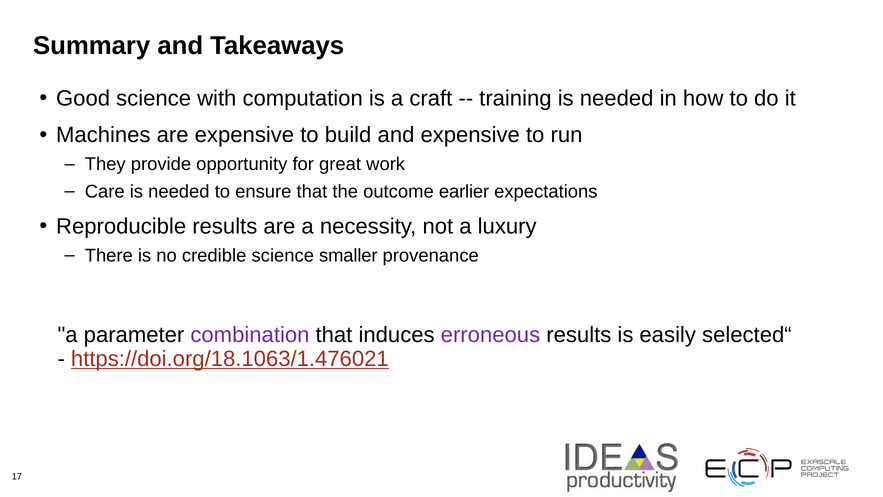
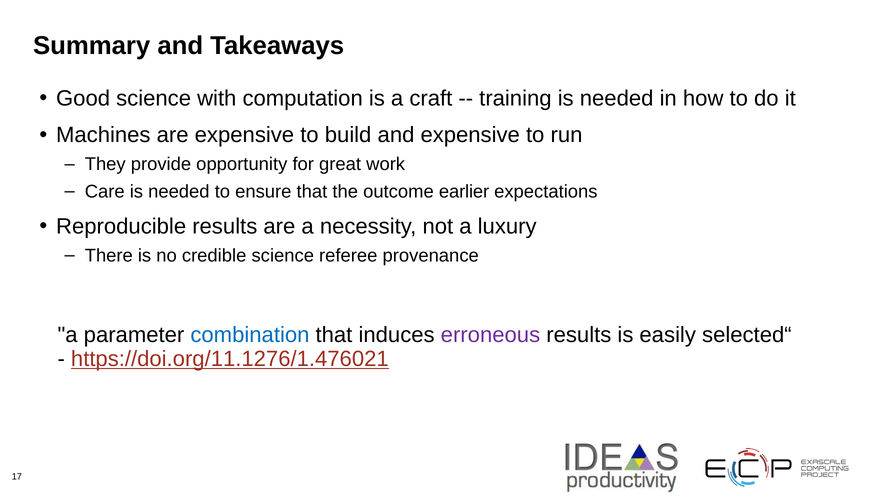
smaller: smaller -> referee (348, 256)
combination colour: purple -> blue (250, 335)
https://doi.org/18.1063/1.476021: https://doi.org/18.1063/1.476021 -> https://doi.org/11.1276/1.476021 (230, 359)
